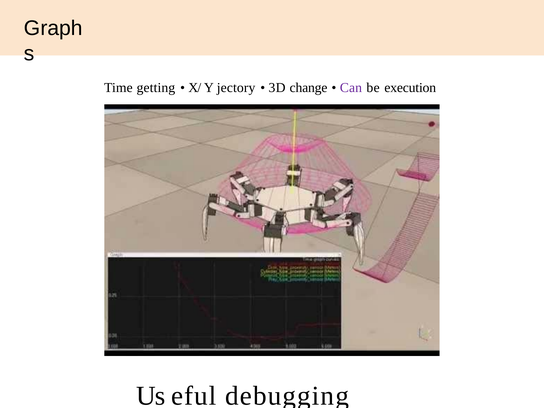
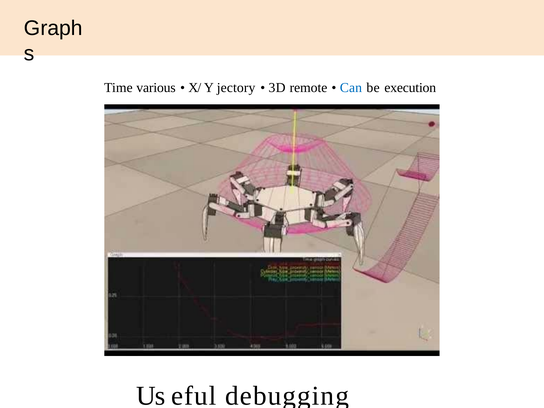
getting: getting -> various (156, 88)
change: change -> remote (308, 88)
Can colour: purple -> blue (351, 88)
